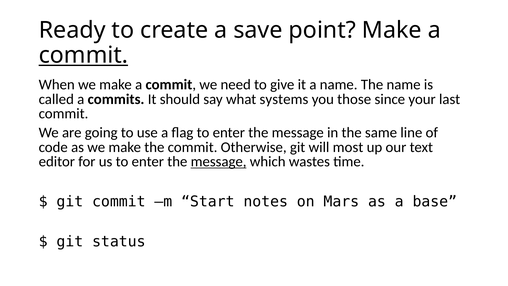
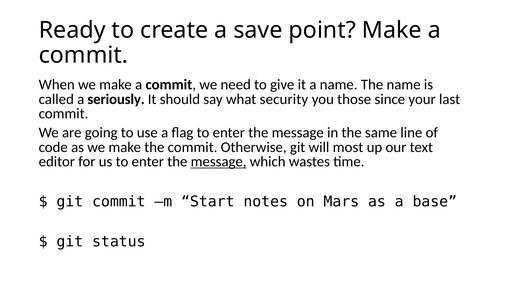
commit underline: present -> none (83, 55)
commits: commits -> seriously (116, 99)
systems: systems -> security (284, 99)
